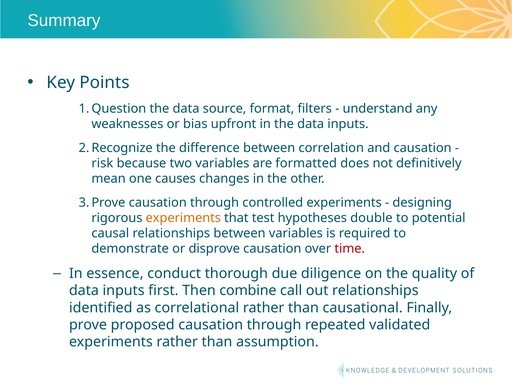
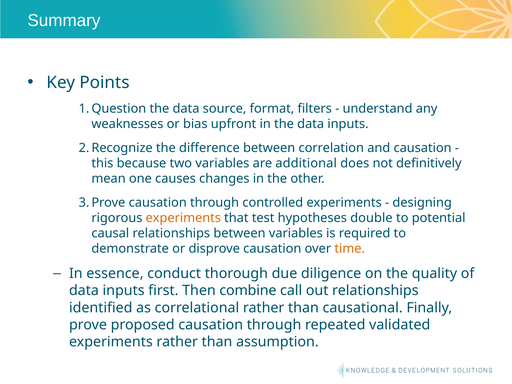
risk: risk -> this (102, 163)
formatted: formatted -> additional (306, 163)
time colour: red -> orange (350, 249)
